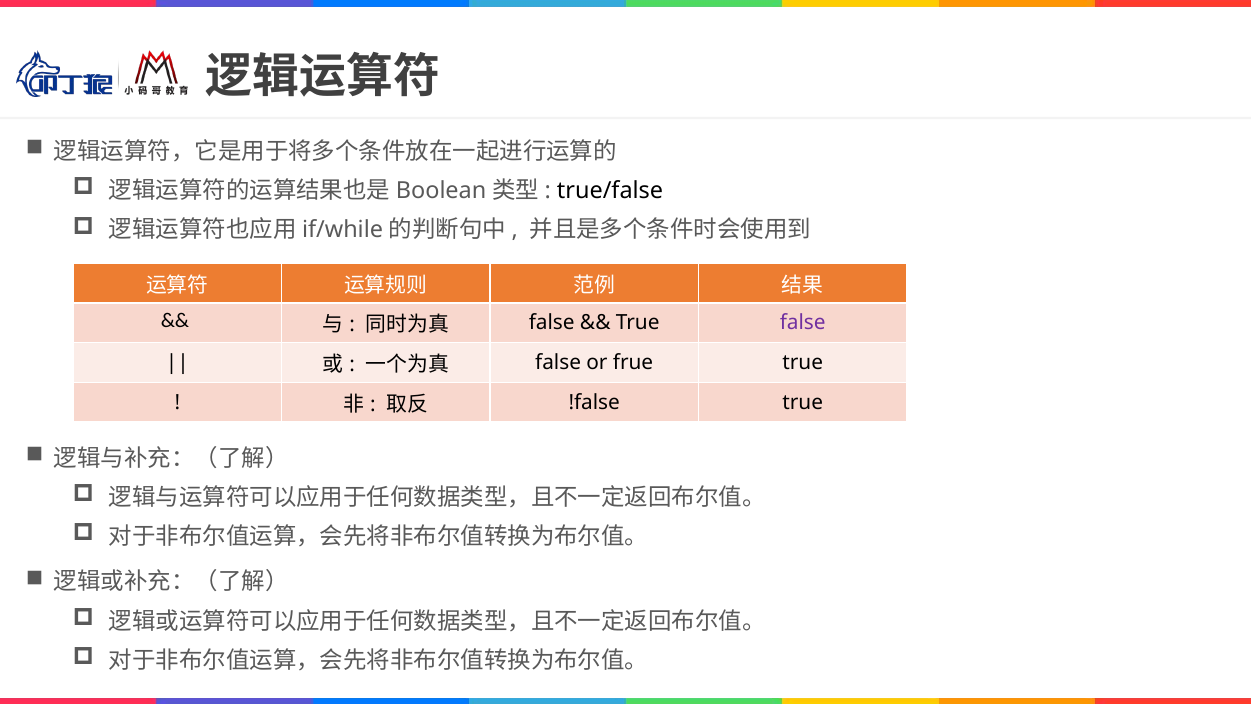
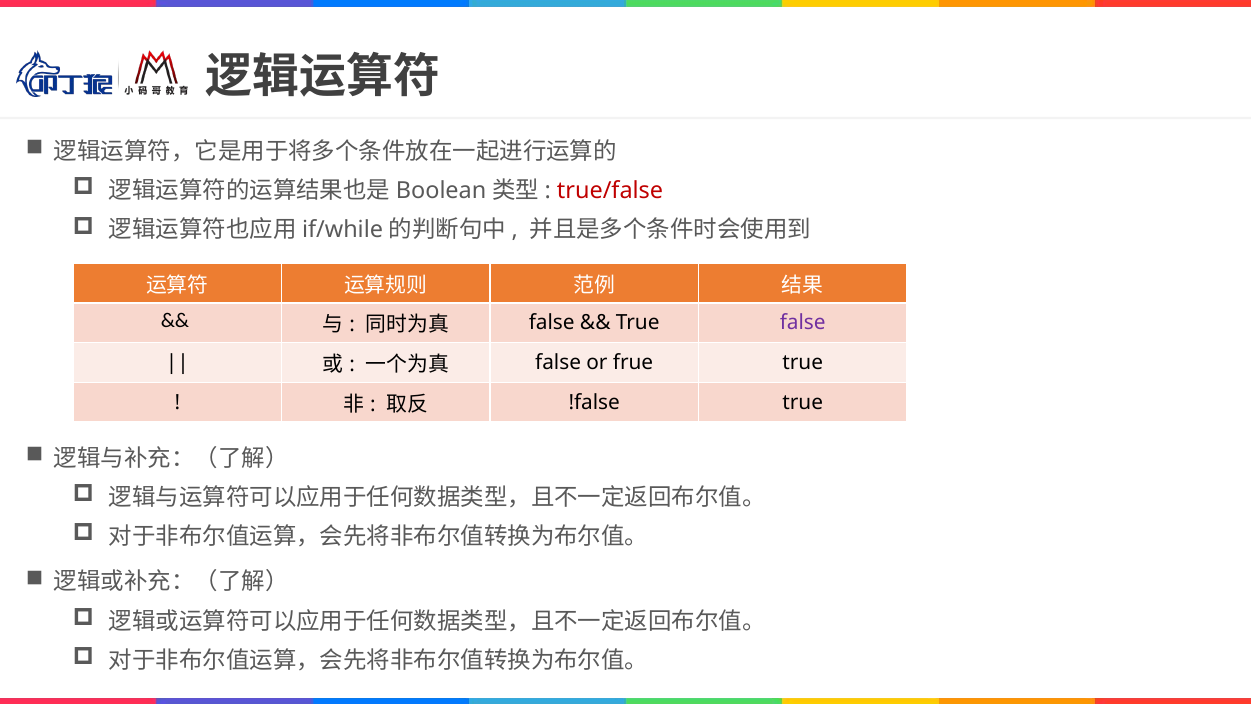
true/false colour: black -> red (610, 191)
